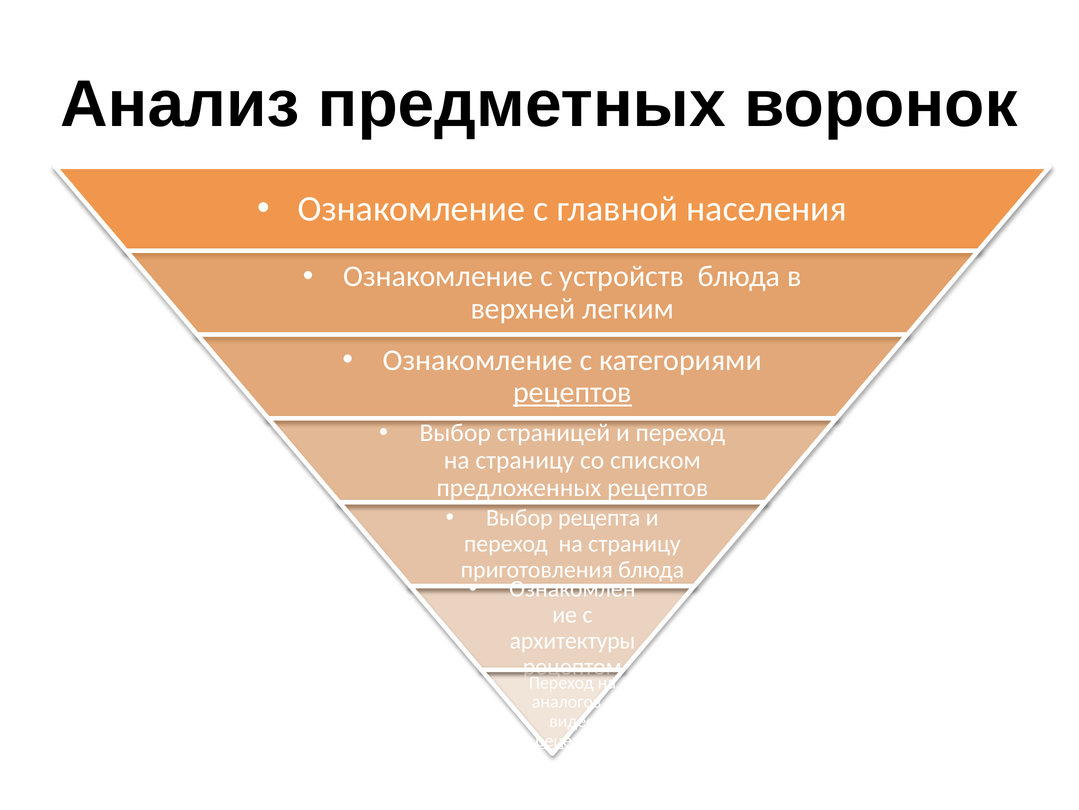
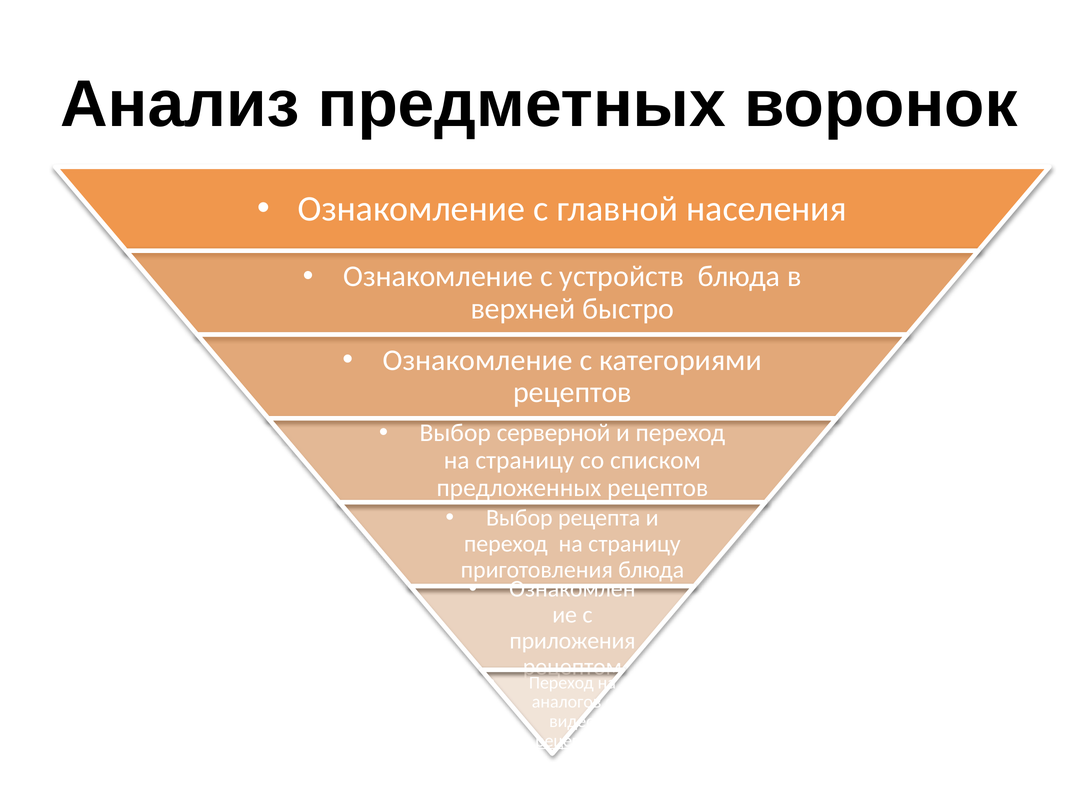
легким: легким -> быстро (628, 308)
рецептов underline: present -> none (572, 392)
страницей: страницей -> серверной (554, 432)
архитектуры: архитектуры -> приложения (572, 640)
